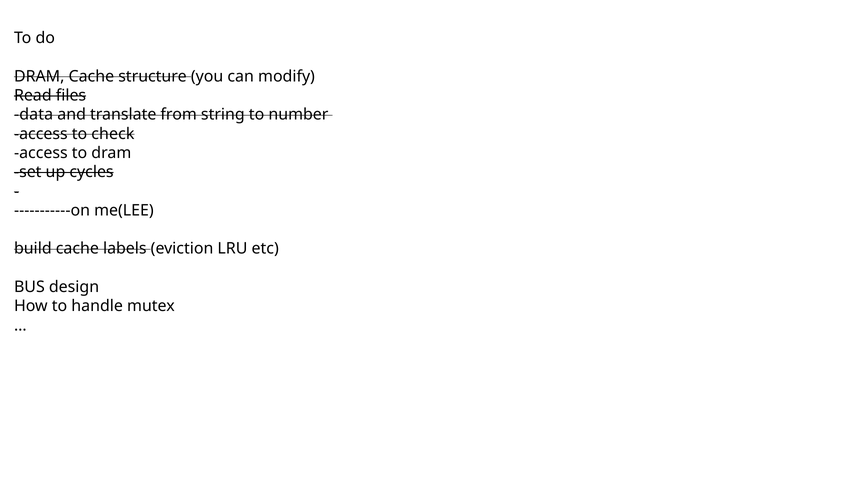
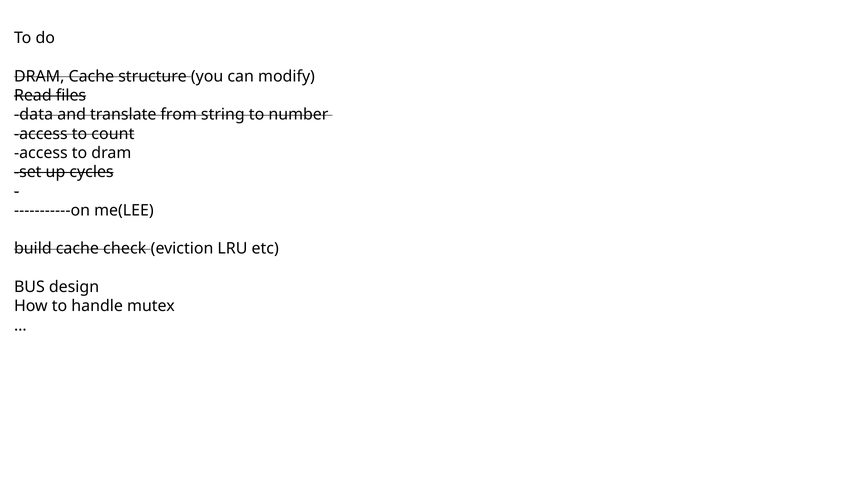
check: check -> count (113, 134)
labels: labels -> check (125, 249)
